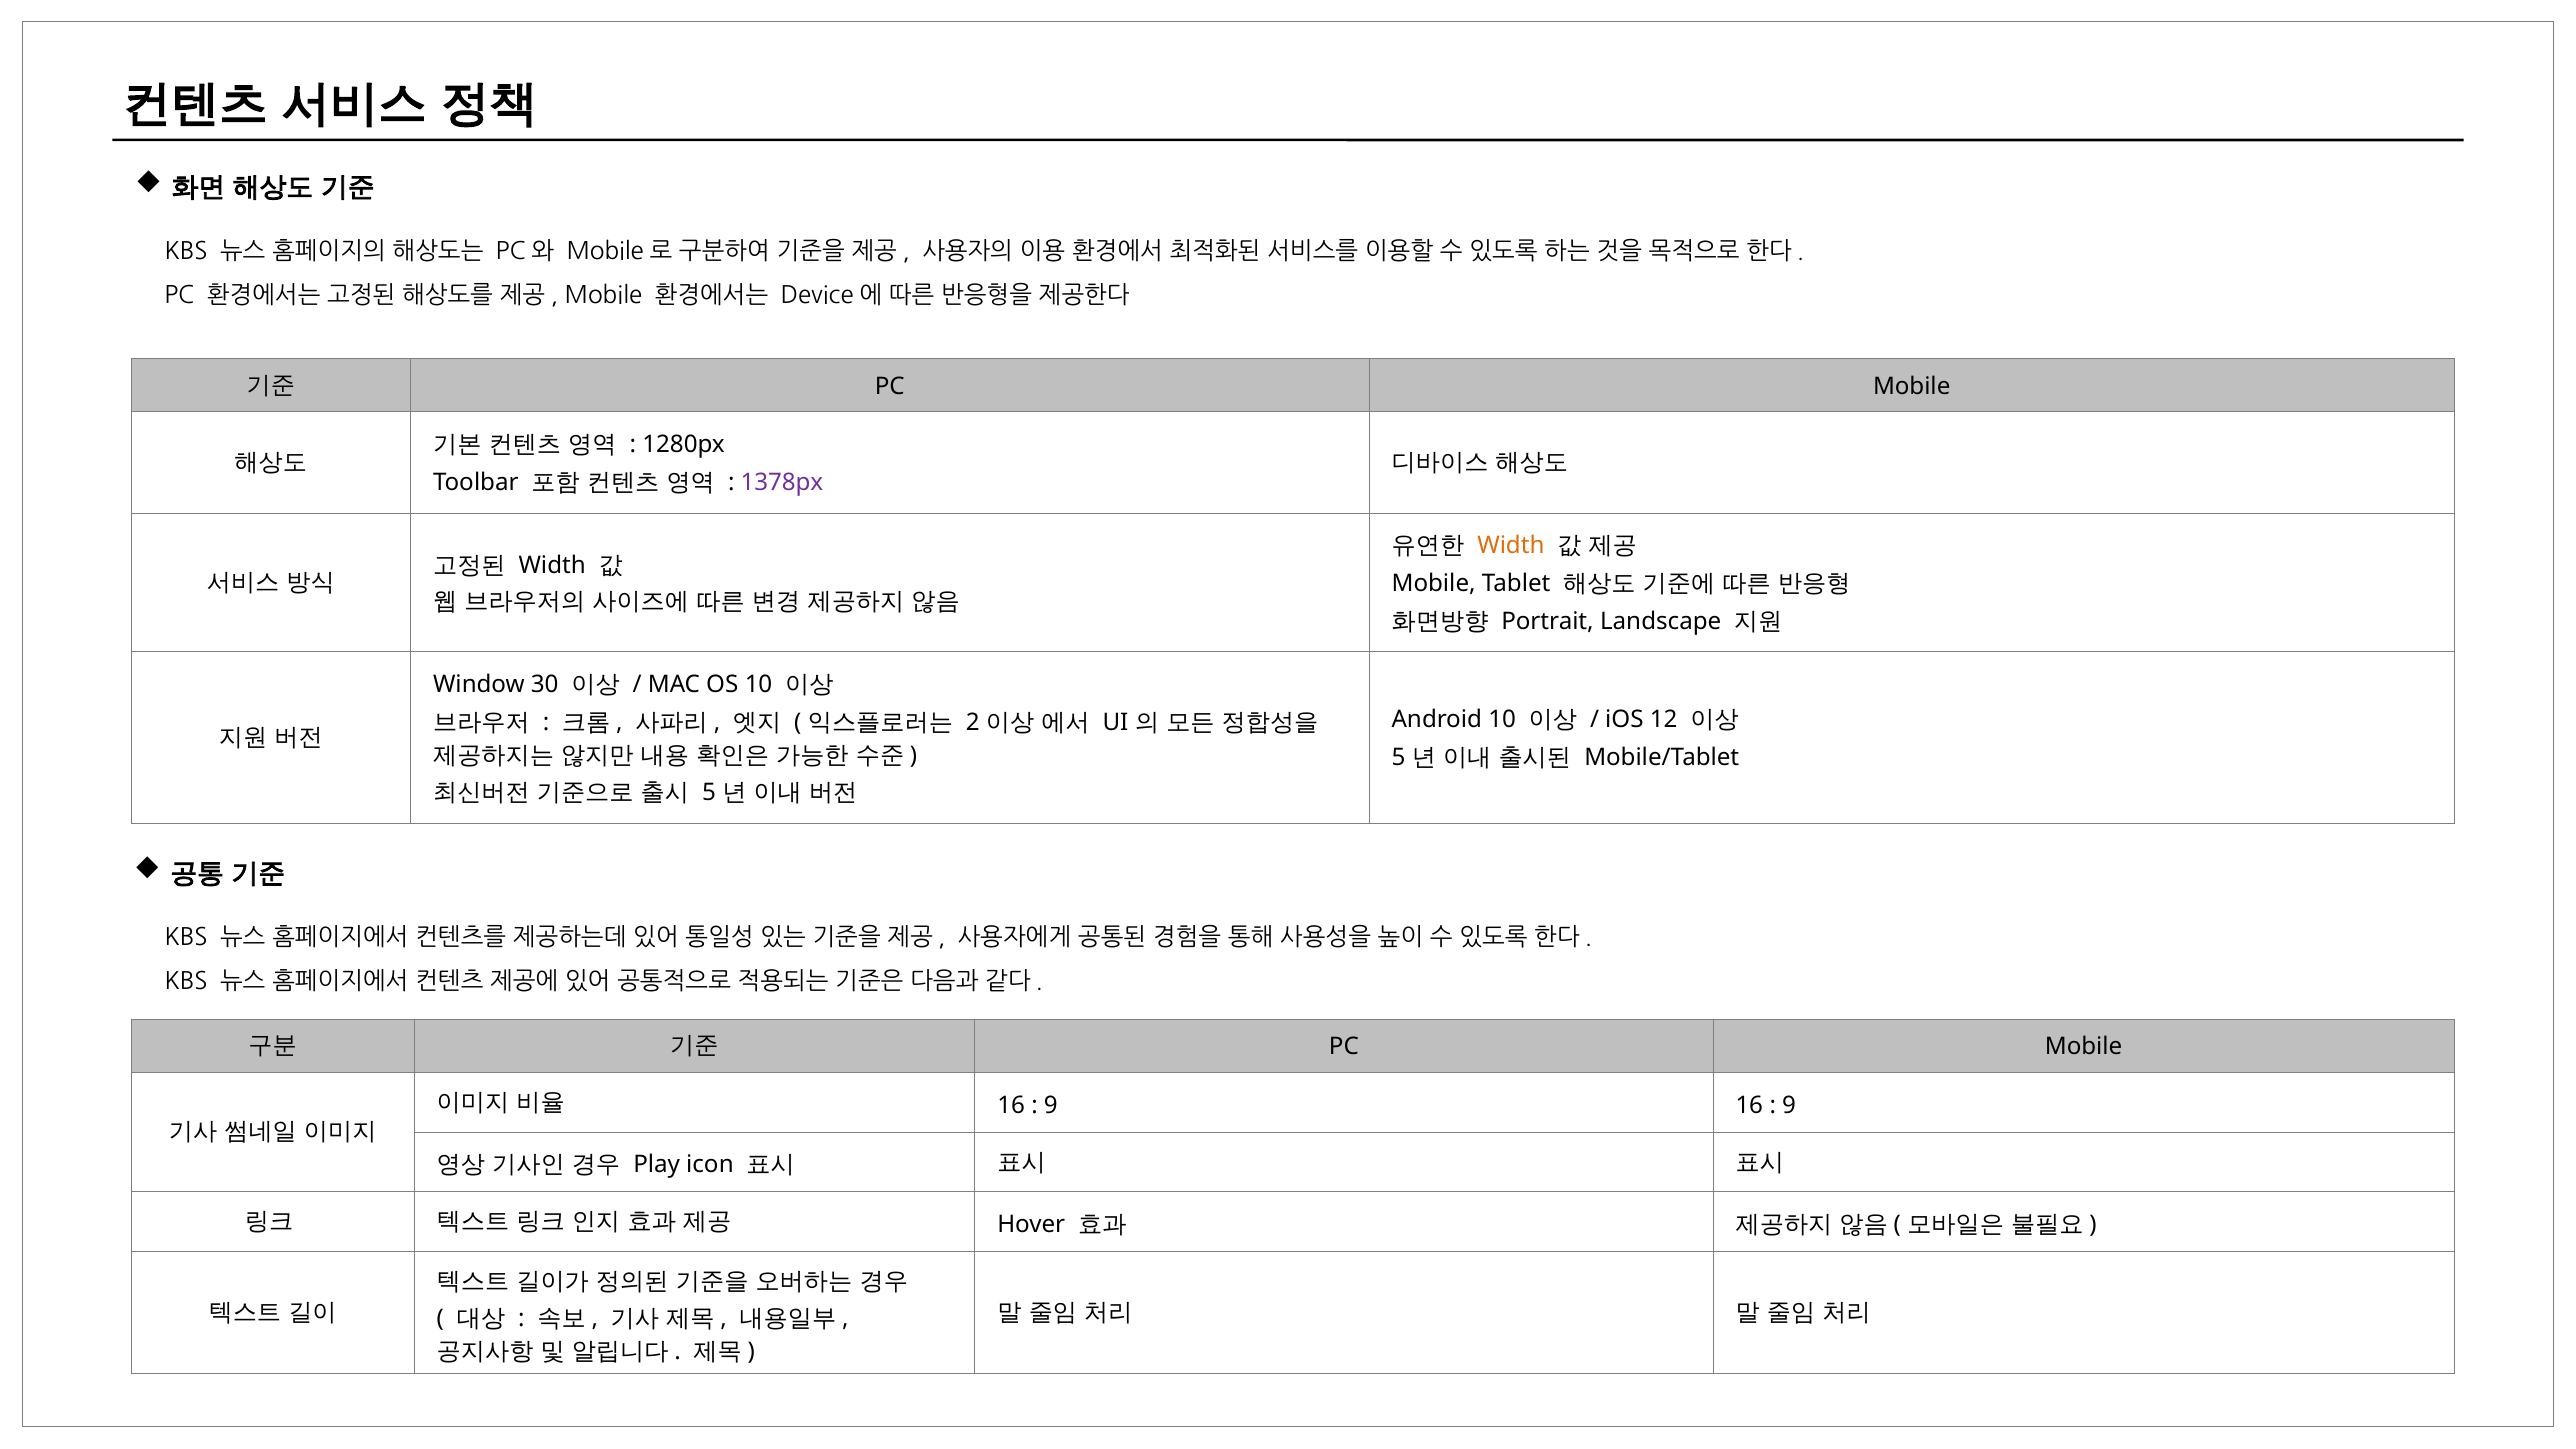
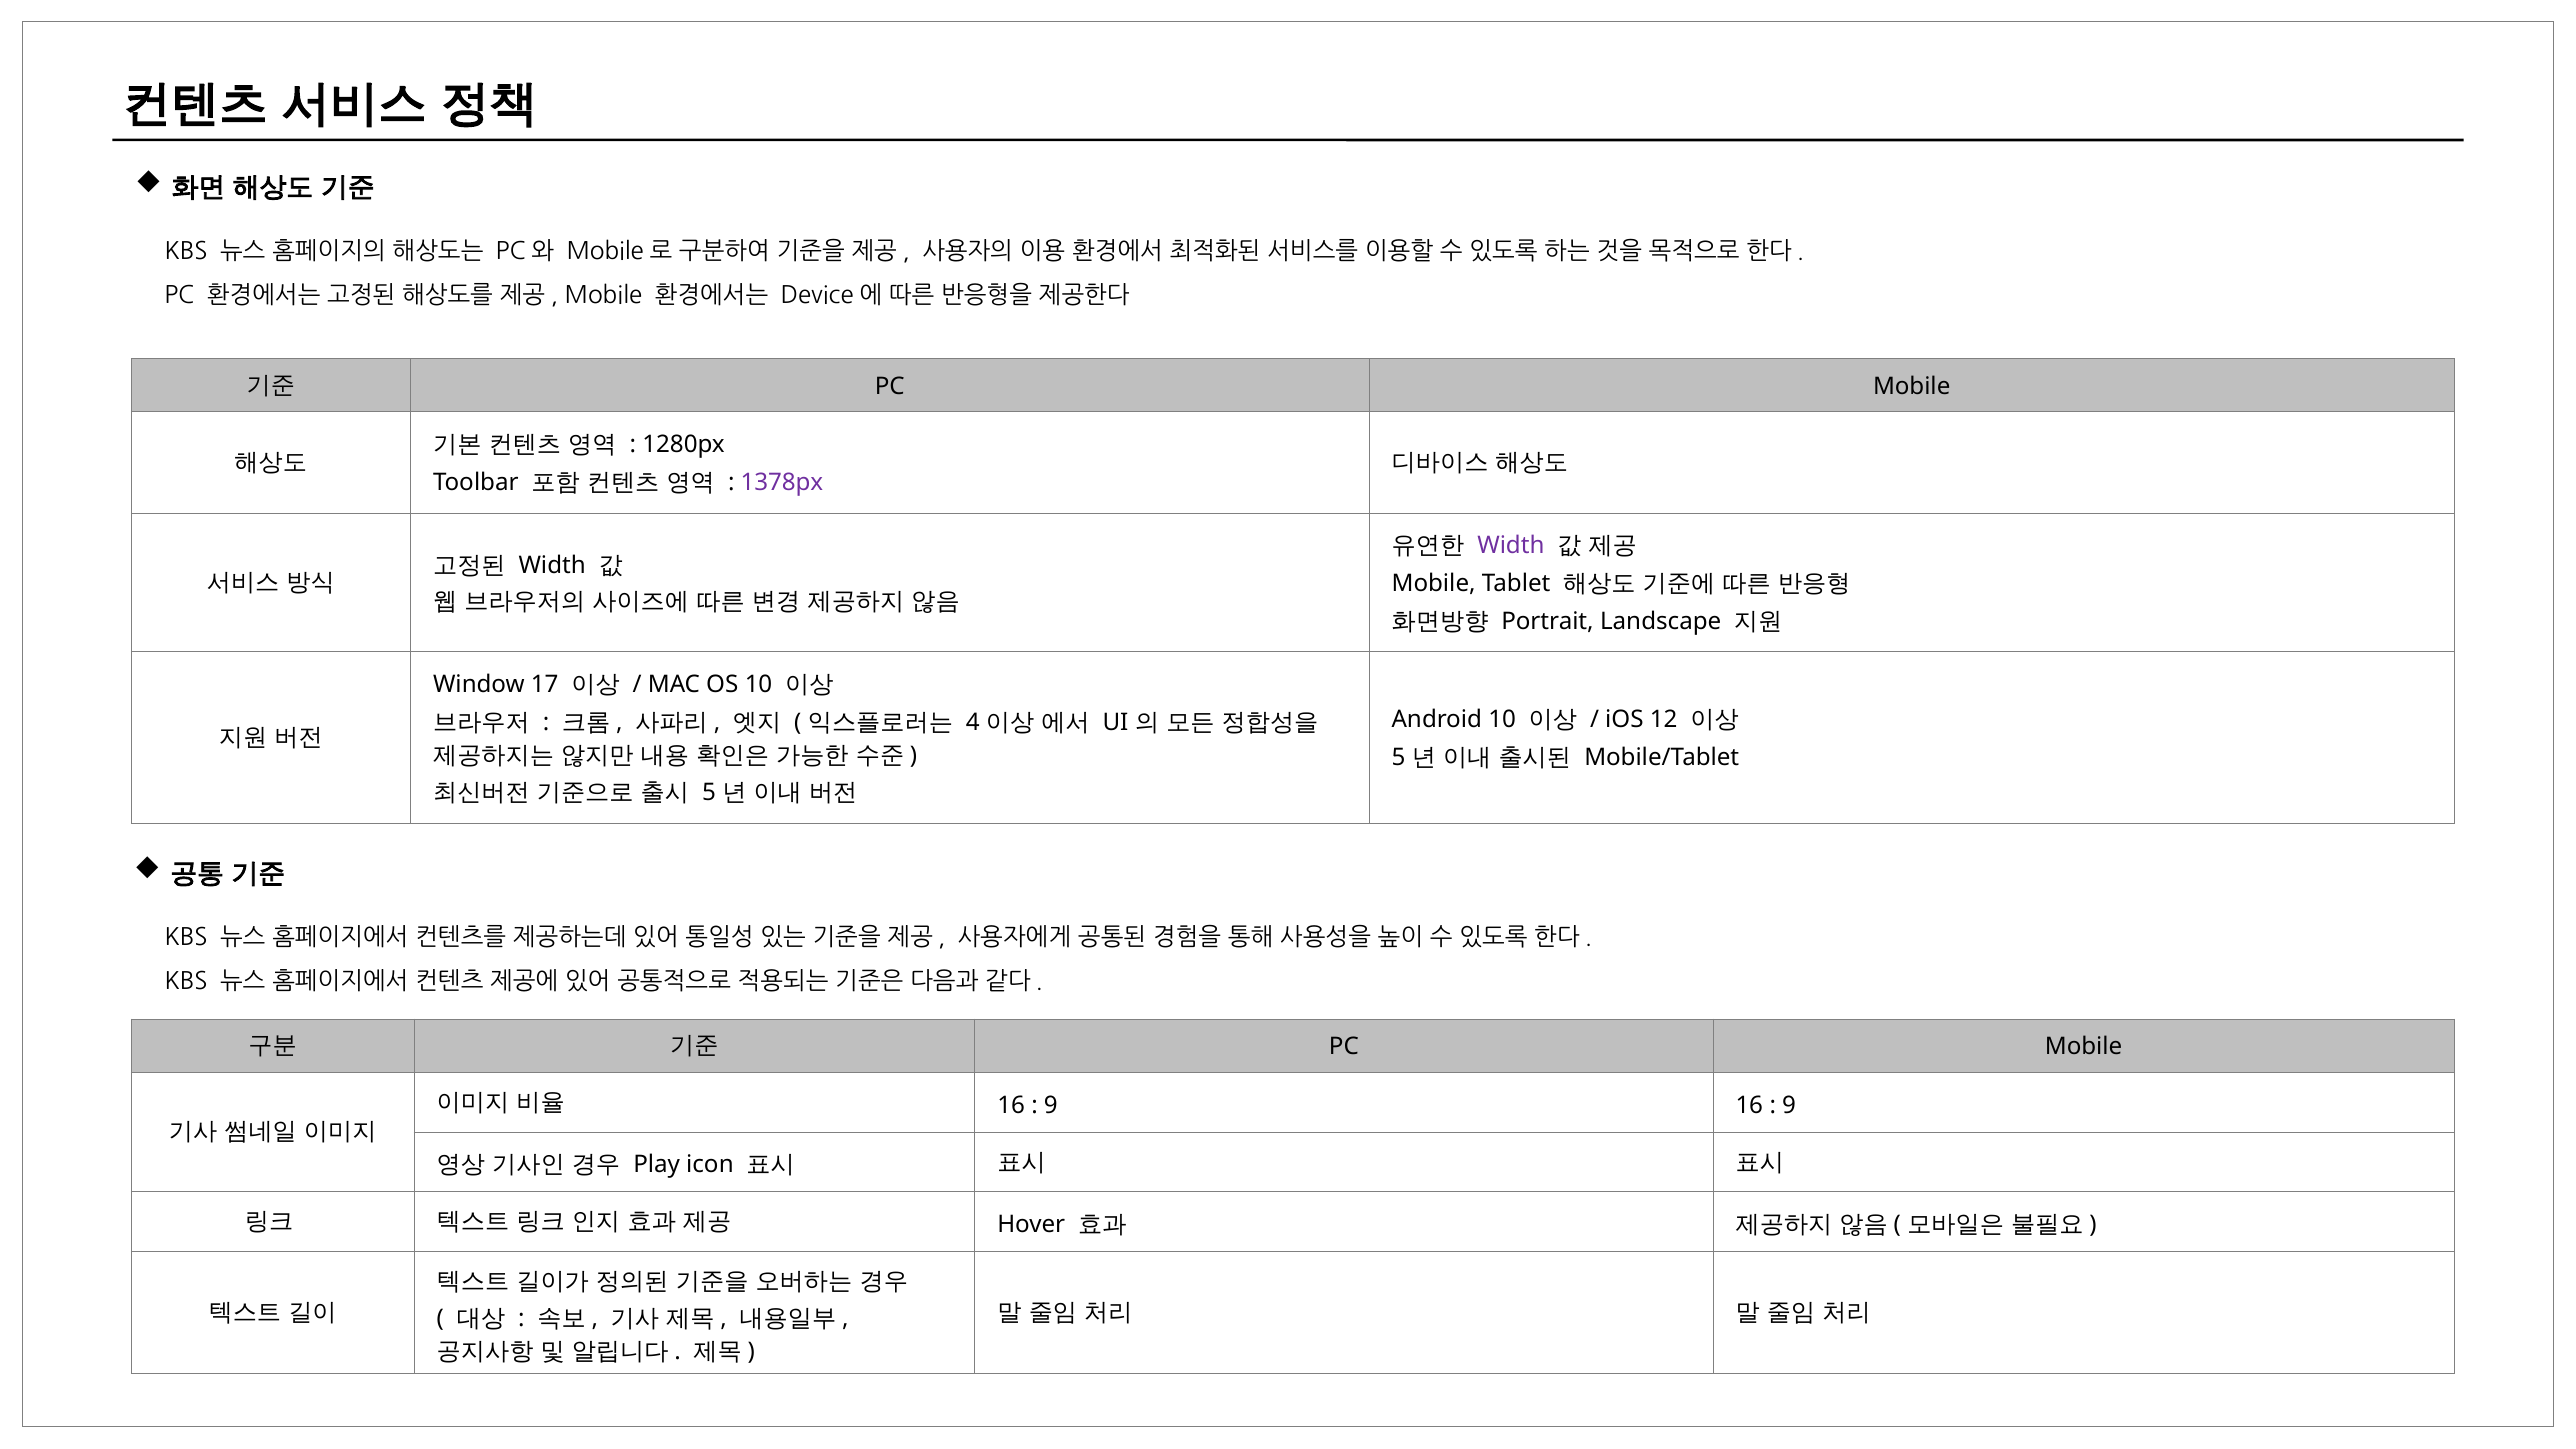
Width colour: orange -> purple (1511, 546)
30: 30 -> 17 (545, 685)
2: 2 -> 4 (973, 722)
